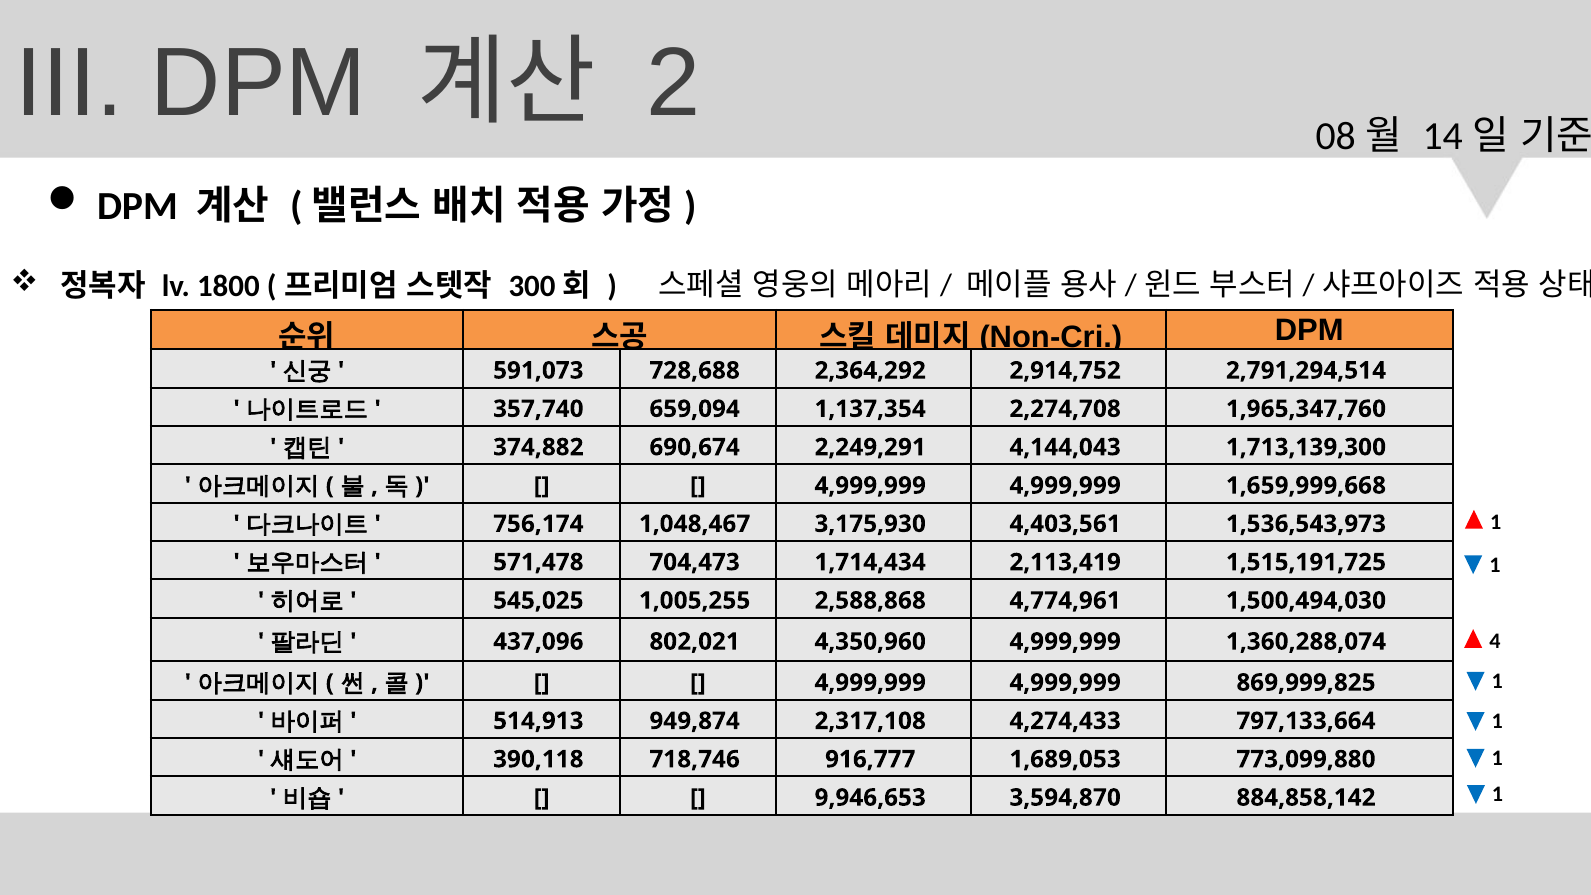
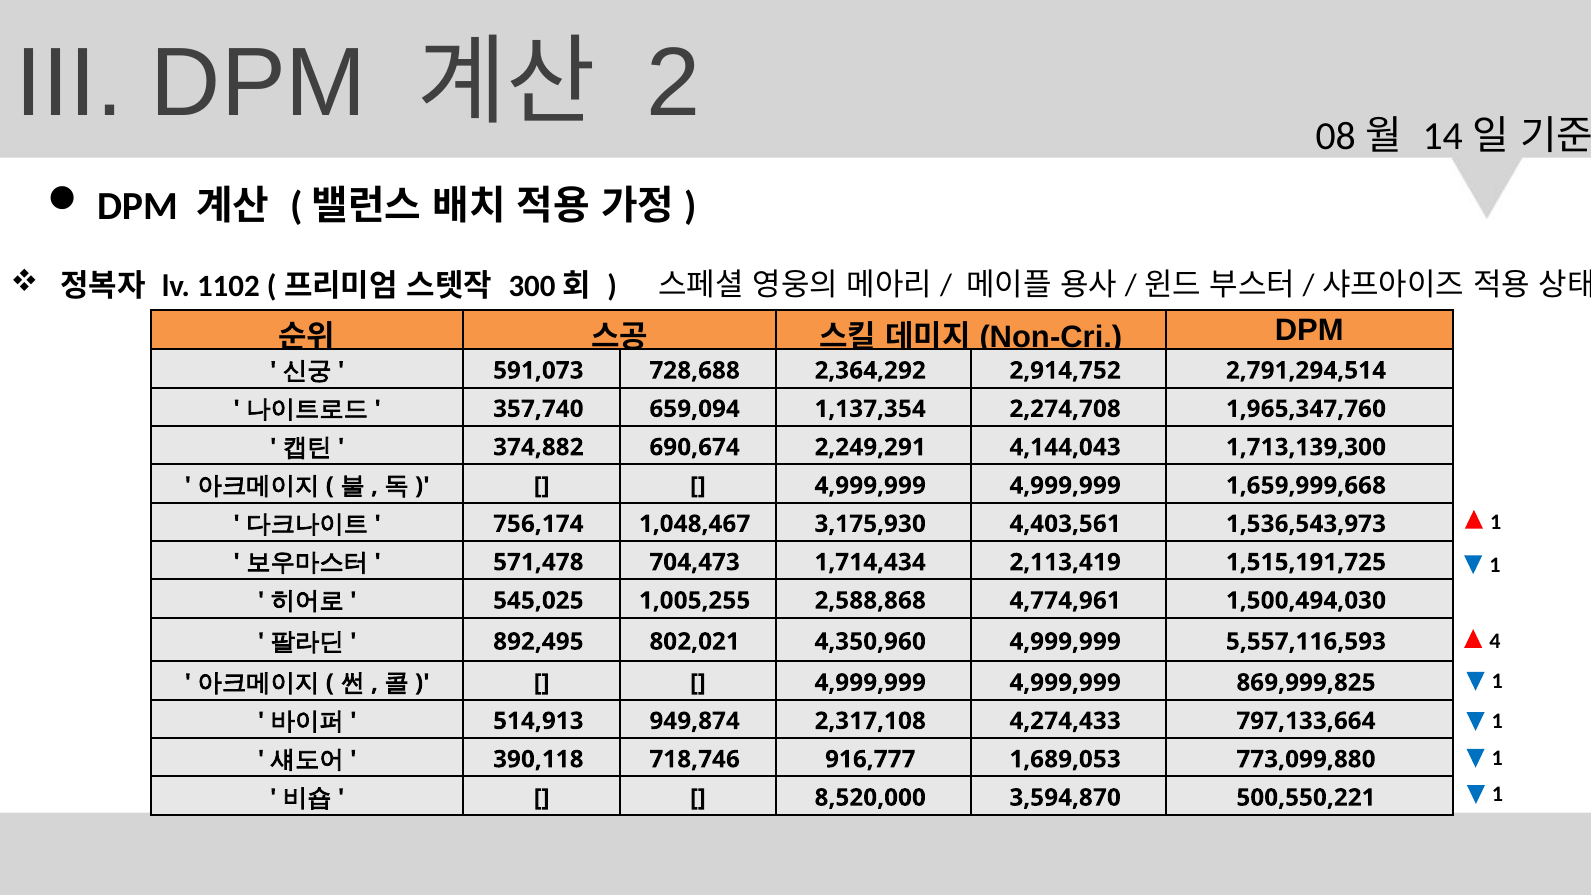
1800: 1800 -> 1102 (228, 286)
437,096: 437,096 -> 892,495 (538, 642)
1,360,288,074: 1,360,288,074 -> 5,557,116,593 (1306, 642)
9,946,653: 9,946,653 -> 8,520,000 (870, 798)
884,858,142: 884,858,142 -> 500,550,221 (1306, 798)
